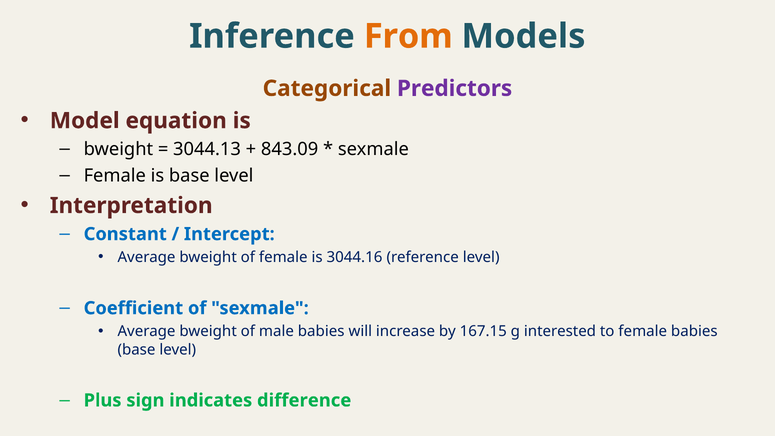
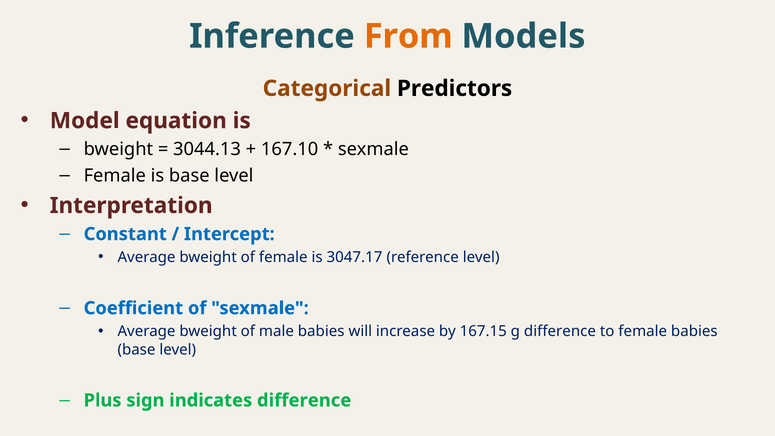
Predictors colour: purple -> black (455, 88)
843.09: 843.09 -> 167.10 (290, 149)
3044.16: 3044.16 -> 3047.17 (354, 257)
g interested: interested -> difference (560, 331)
